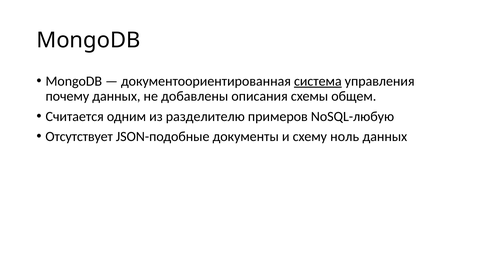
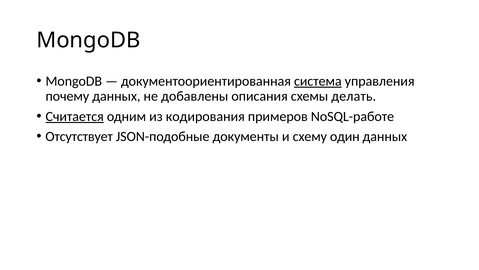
общем: общем -> делать (354, 96)
Считается underline: none -> present (75, 116)
разделителю: разделителю -> кодирования (205, 116)
NoSQL-любую: NoSQL-любую -> NoSQL-работе (352, 116)
ноль: ноль -> один (345, 136)
